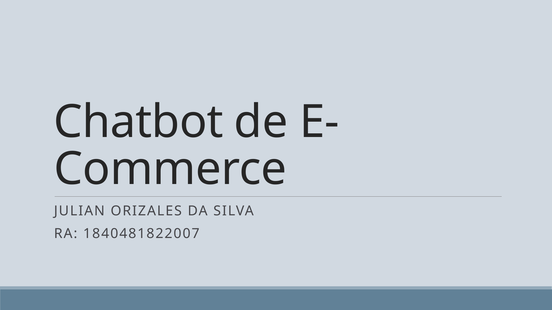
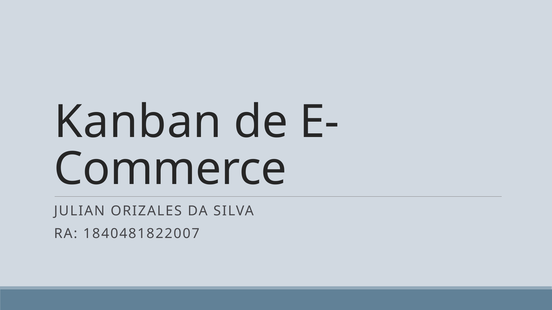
Chatbot: Chatbot -> Kanban (138, 122)
